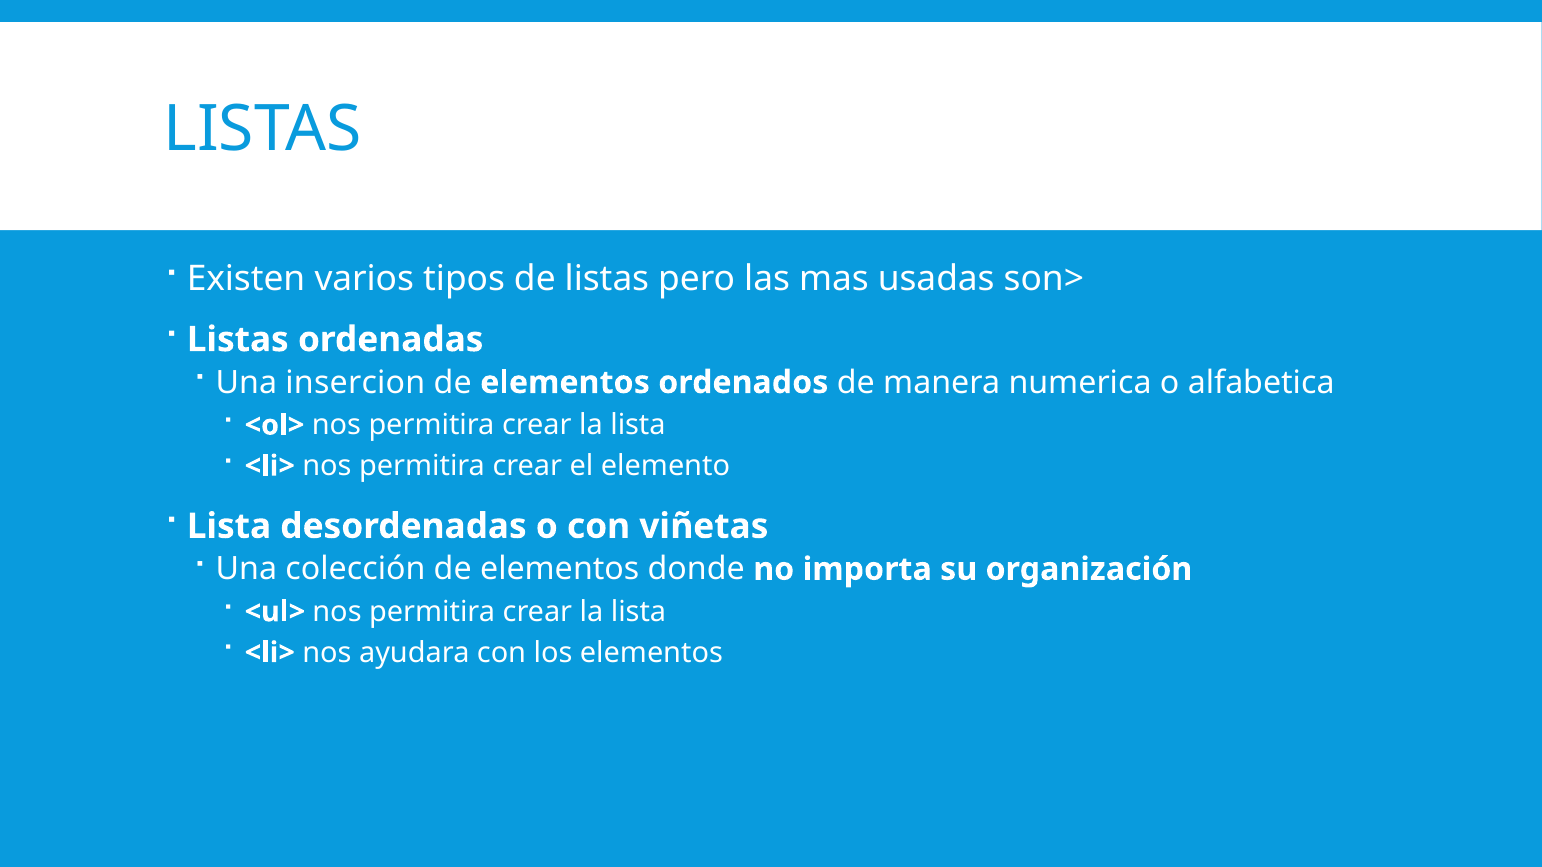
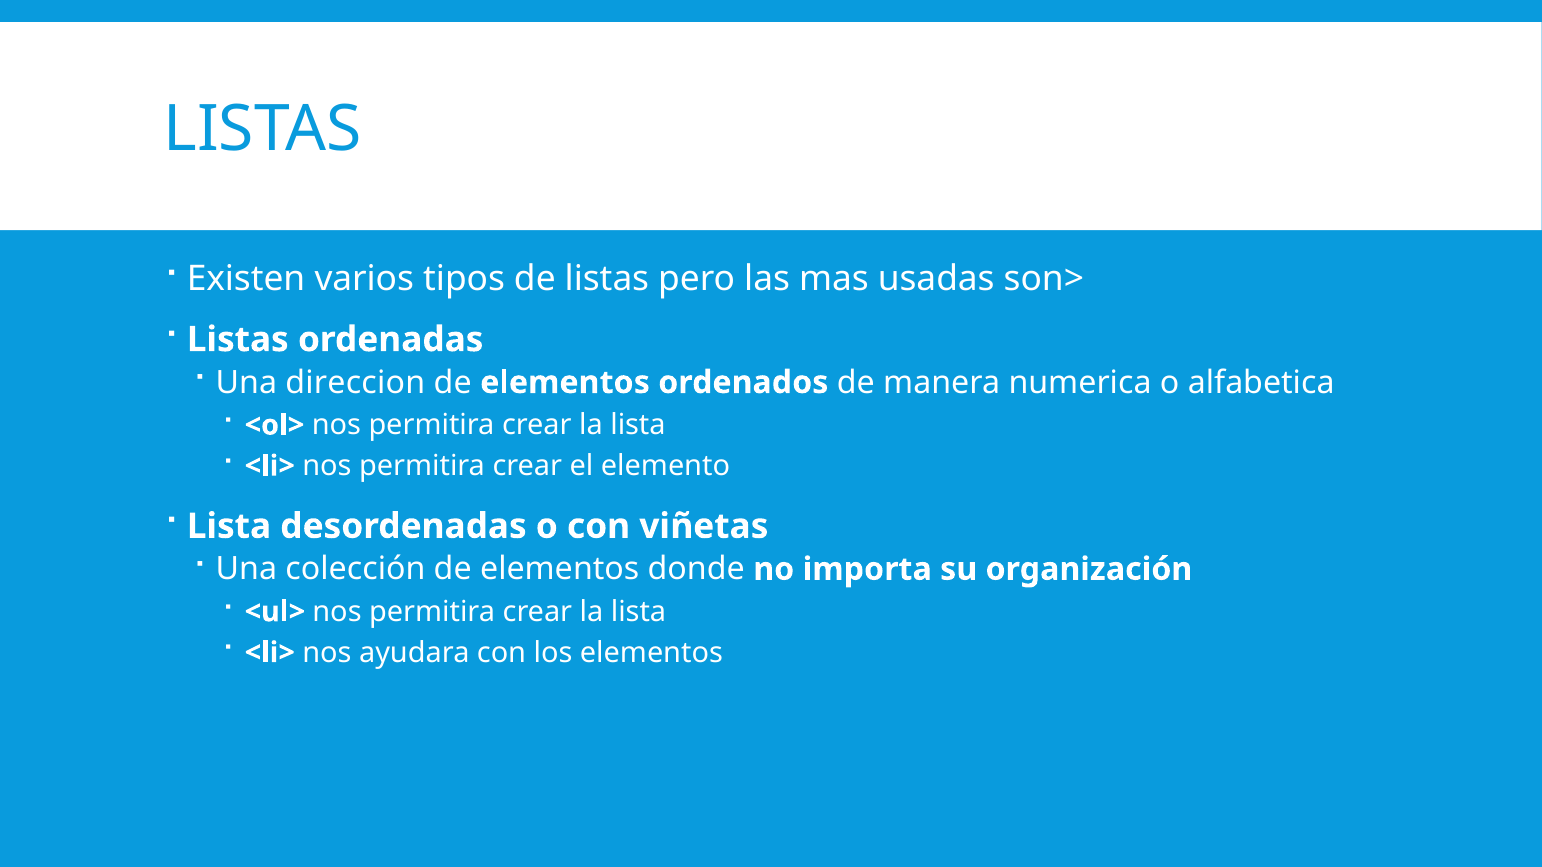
insercion: insercion -> direccion (355, 383)
